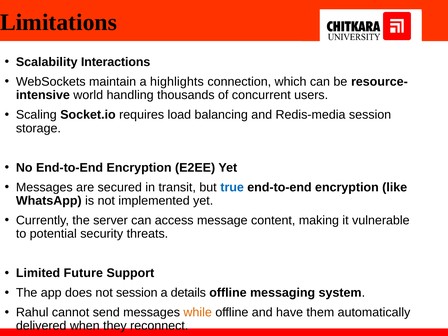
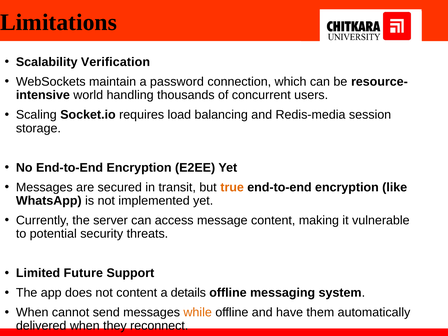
Interactions: Interactions -> Verification (115, 62)
highlights: highlights -> password (177, 82)
true colour: blue -> orange (232, 187)
not session: session -> content (137, 293)
Rahul: Rahul -> When (32, 312)
